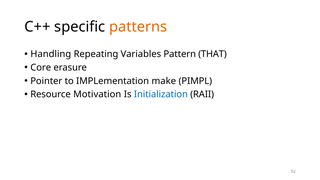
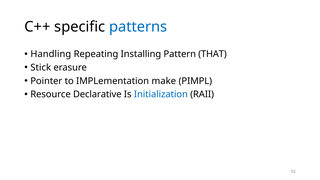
patterns colour: orange -> blue (138, 27)
Variables: Variables -> Installing (141, 54)
Core: Core -> Stick (41, 68)
Motivation: Motivation -> Declarative (97, 94)
